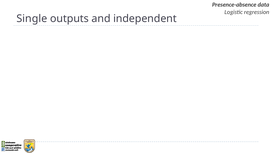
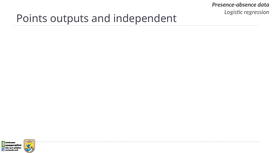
Single: Single -> Points (32, 19)
